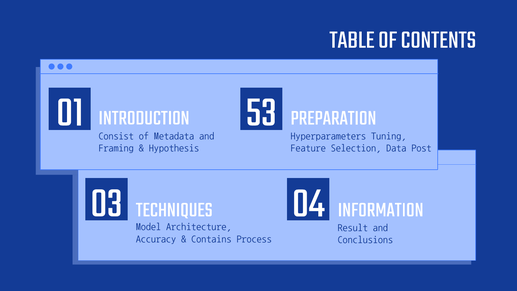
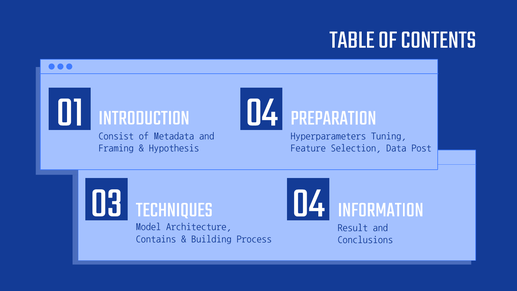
01 53: 53 -> 04 (262, 111)
Accuracy: Accuracy -> Contains (156, 239)
Contains: Contains -> Building (211, 239)
